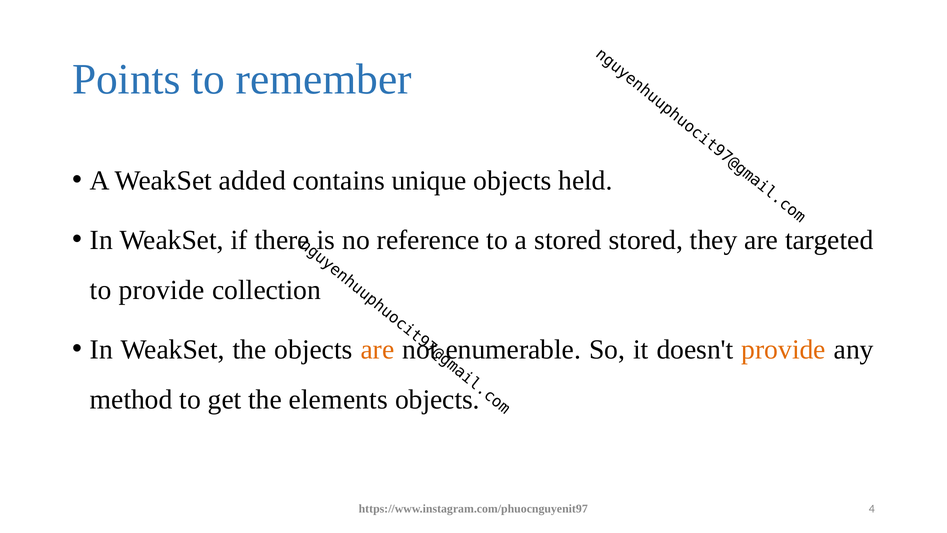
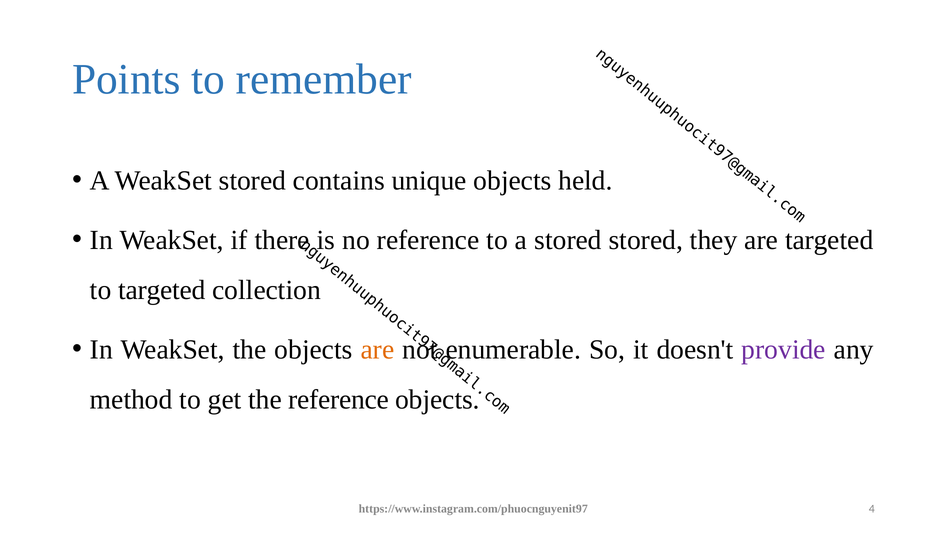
WeakSet added: added -> stored (253, 180)
to provide: provide -> targeted (162, 290)
provide colour: orange -> purple (784, 349)
the elements: elements -> reference (339, 399)
